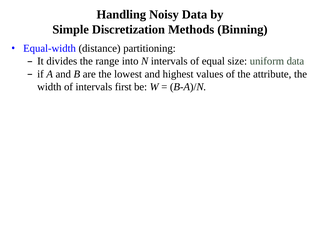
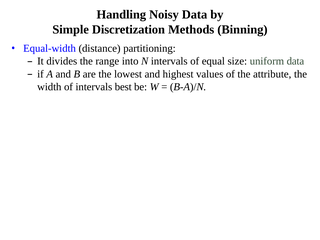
first: first -> best (123, 87)
